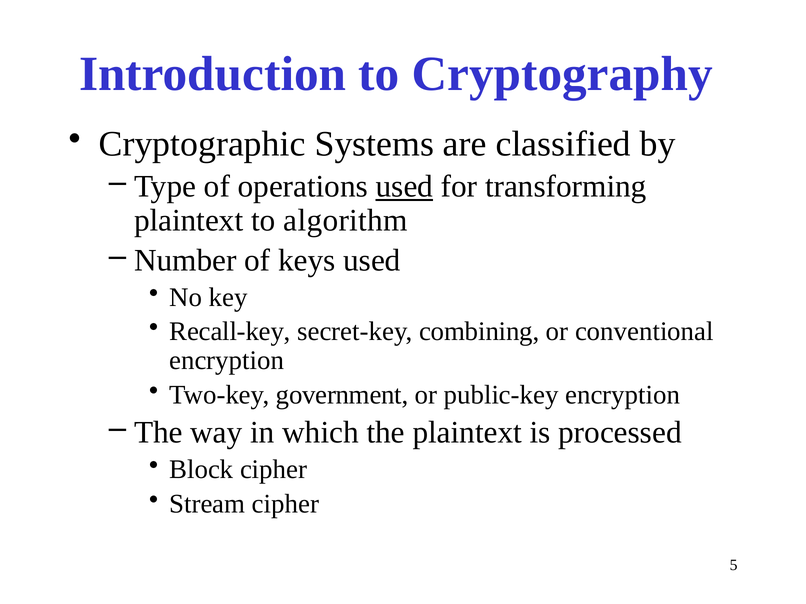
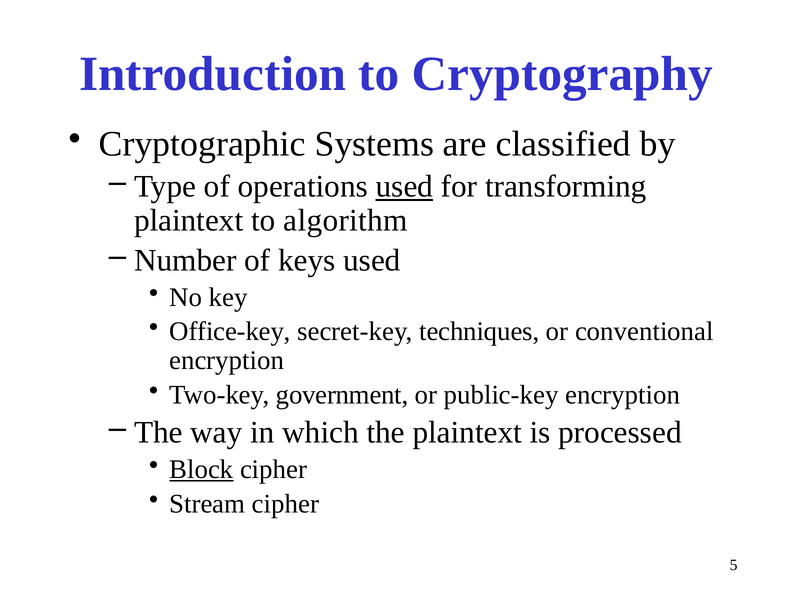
Recall-key: Recall-key -> Office-key (230, 332)
combining: combining -> techniques (479, 332)
Block underline: none -> present (201, 470)
